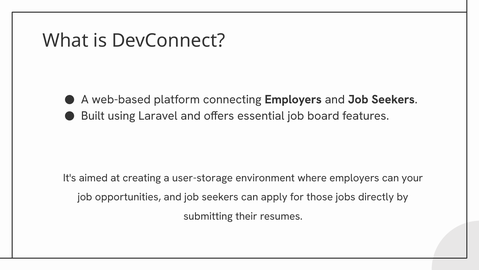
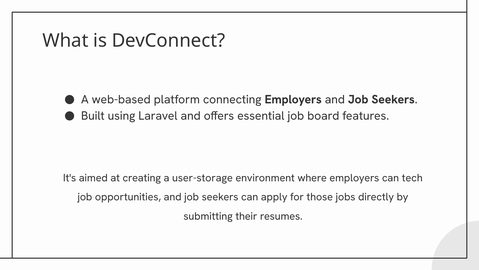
your: your -> tech (412, 177)
